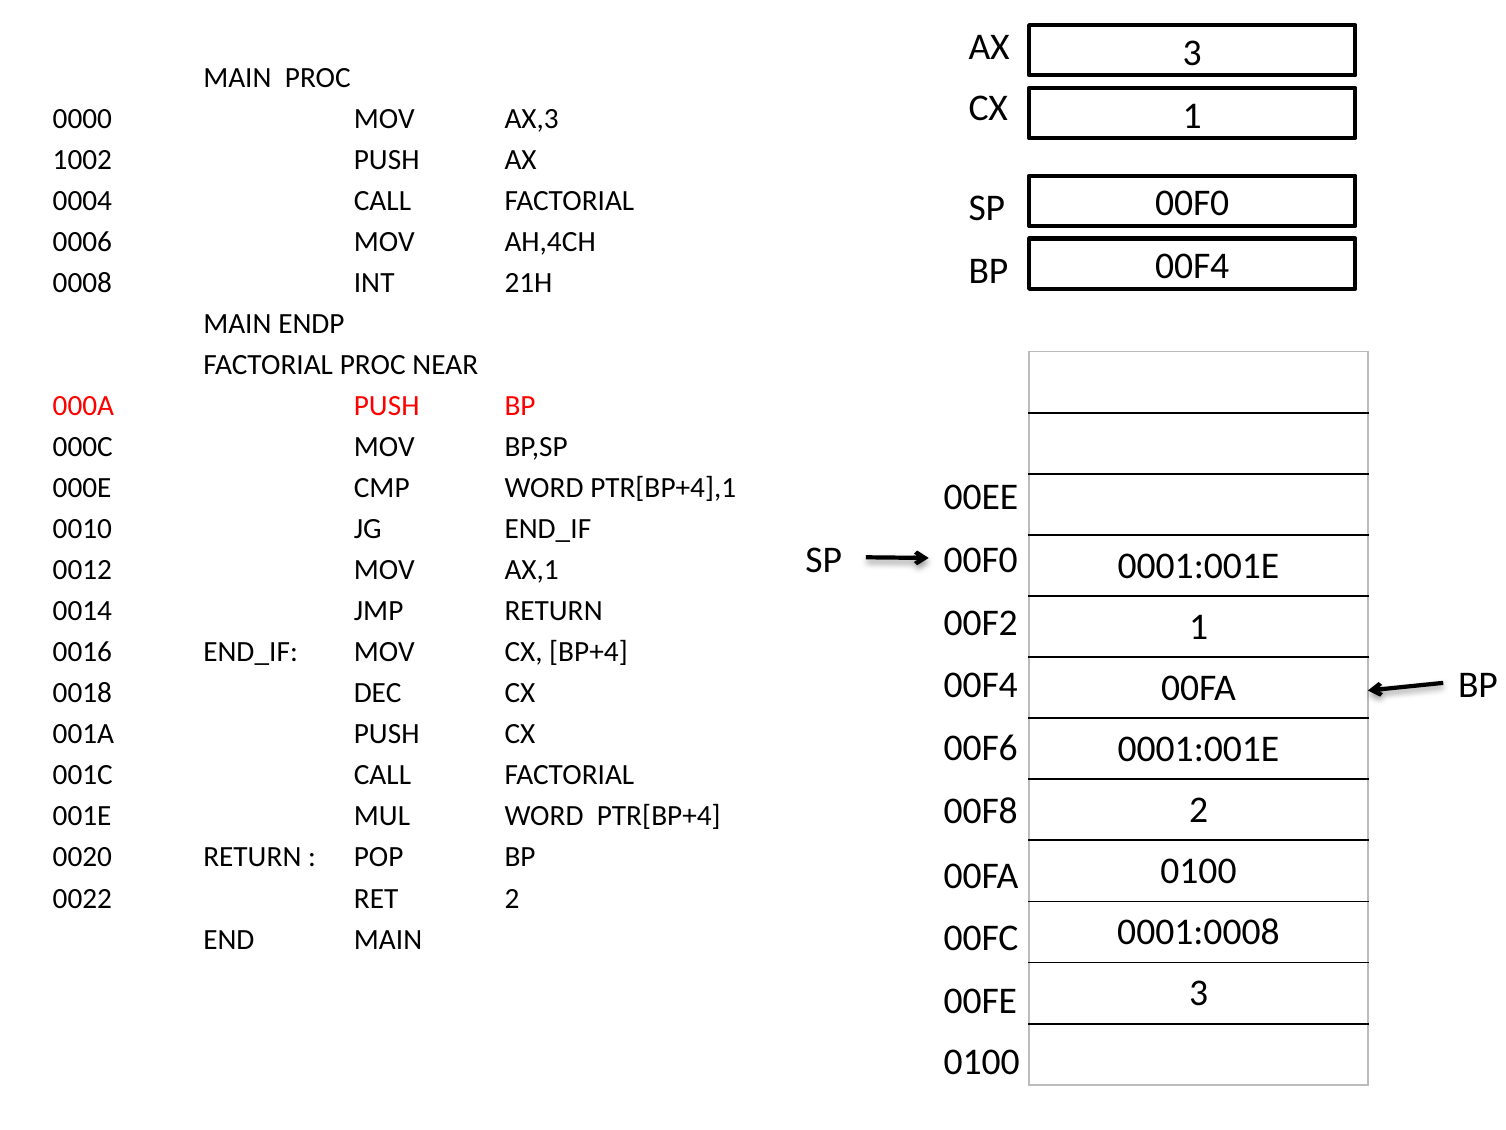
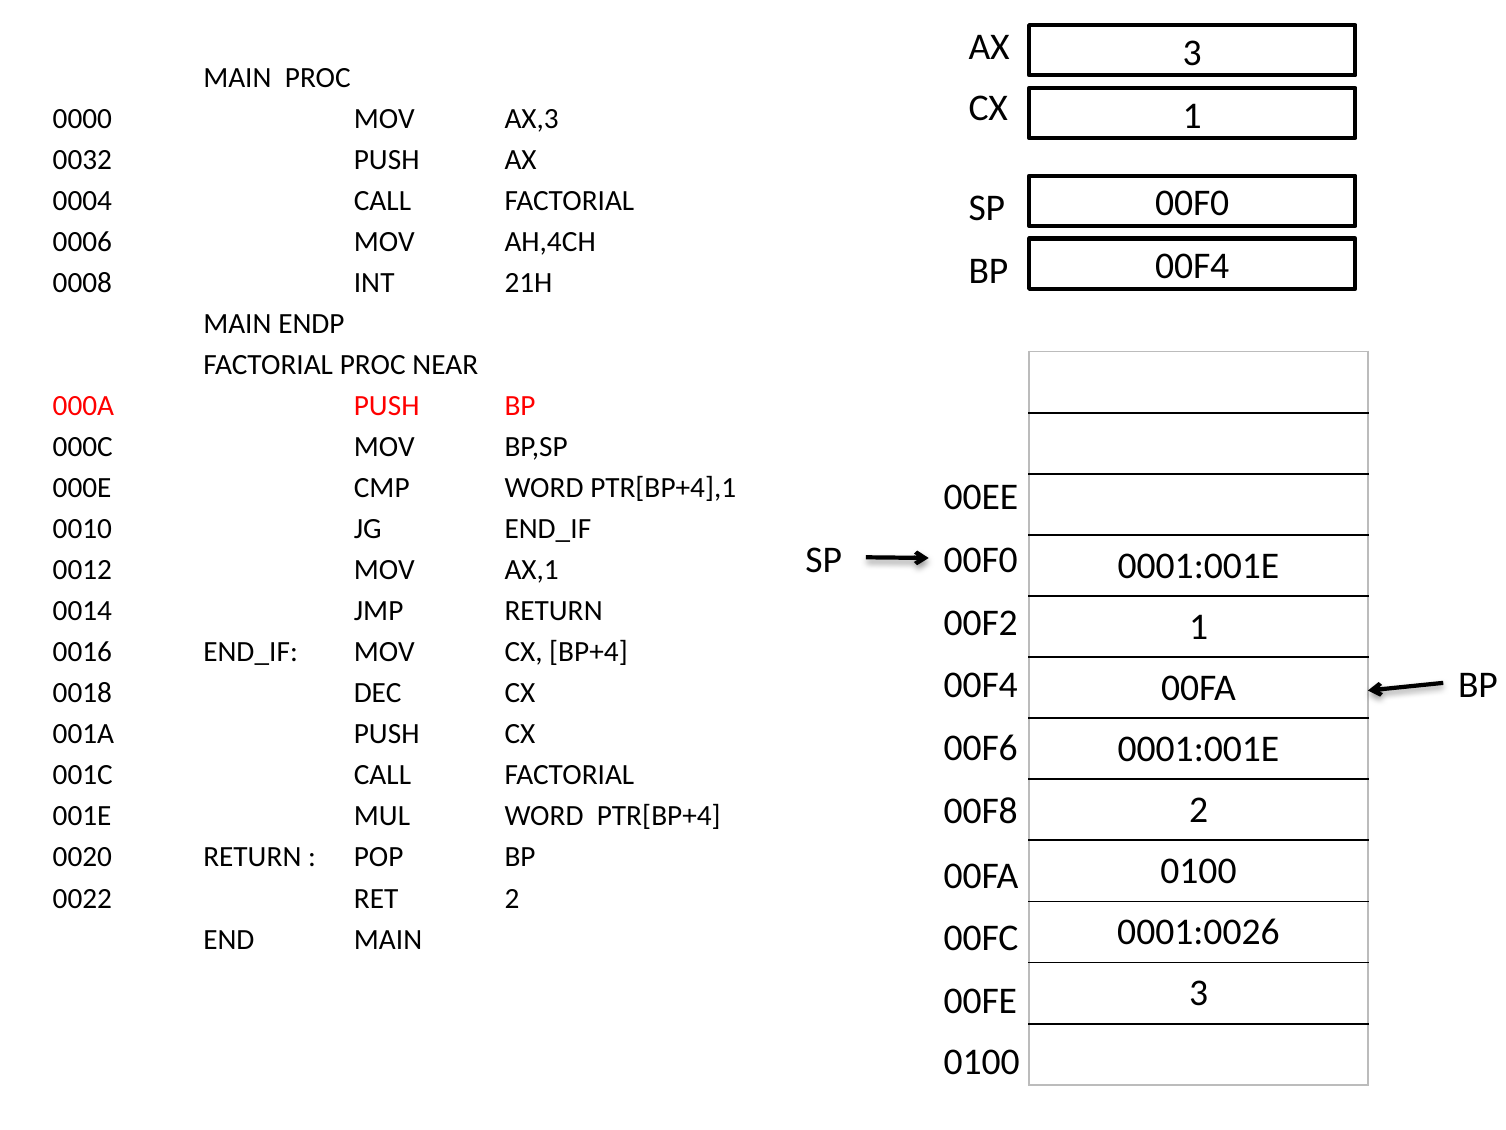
1002: 1002 -> 0032 (82, 159)
0001:0008: 0001:0008 -> 0001:0026 (1198, 932)
